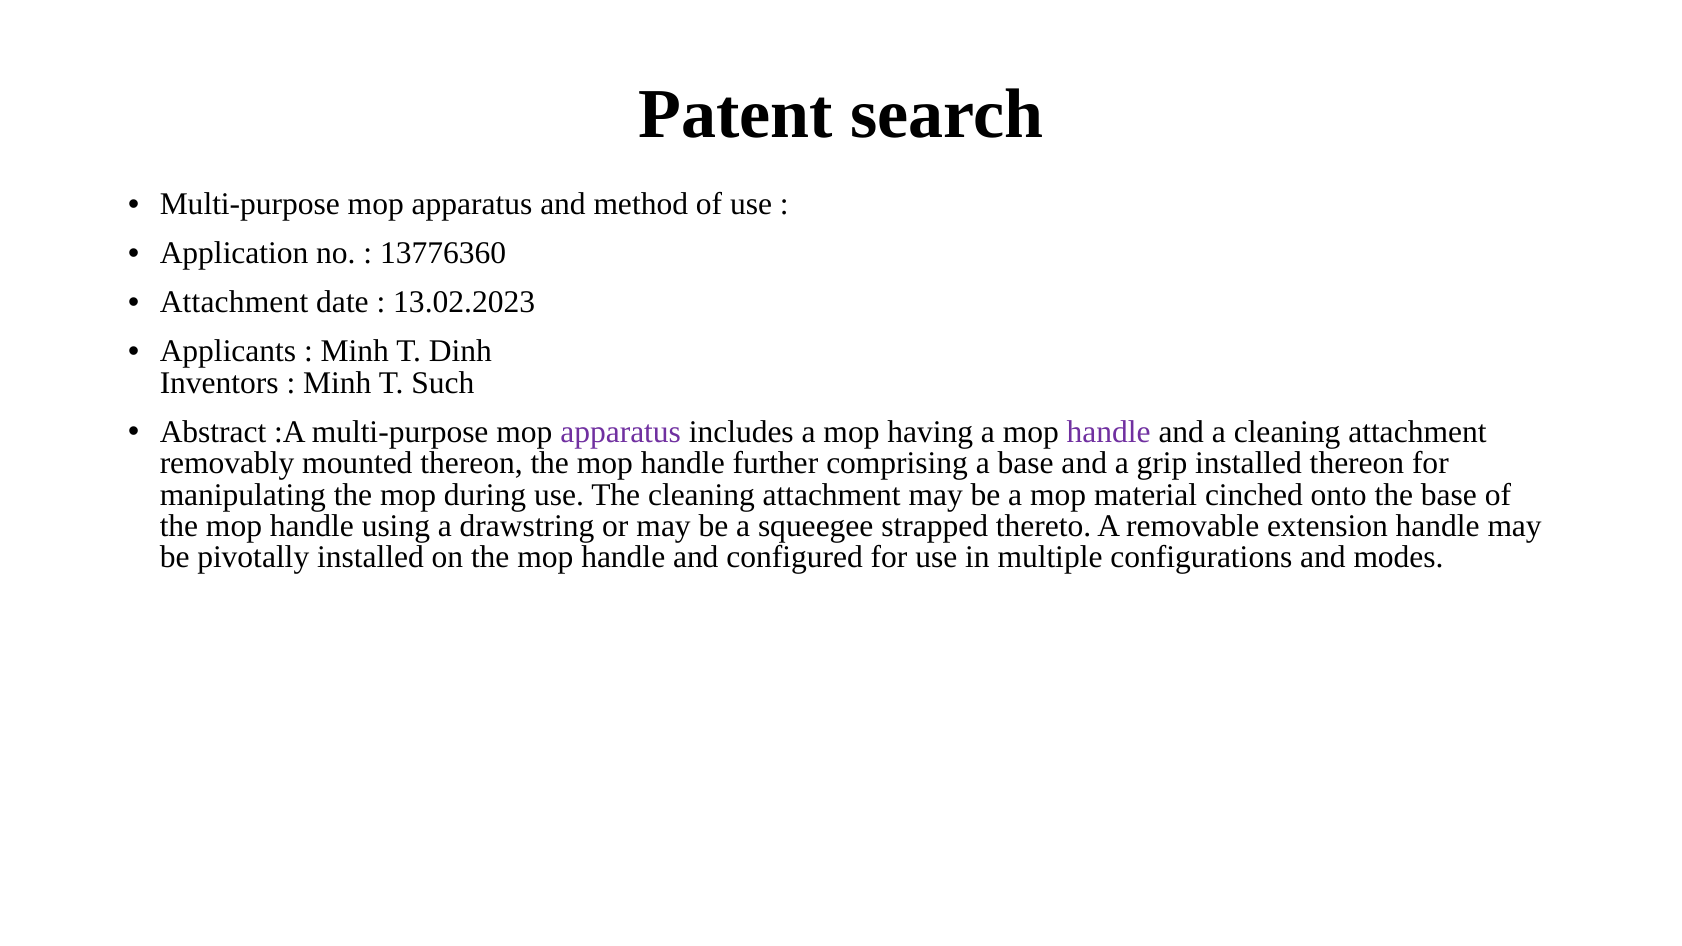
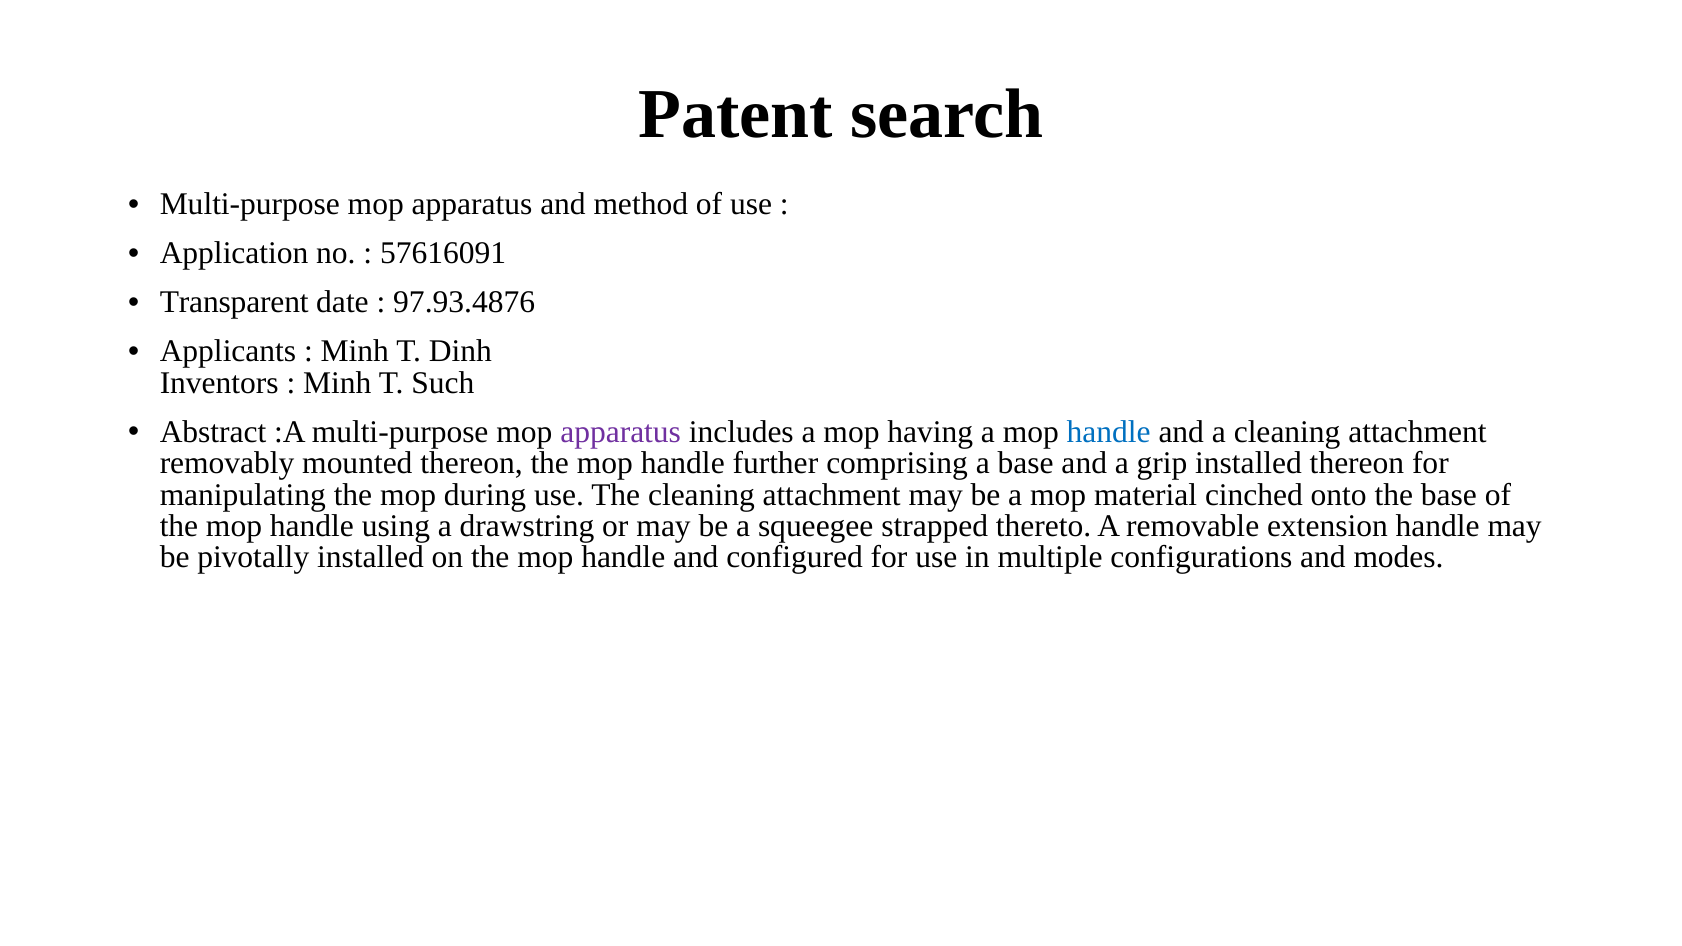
13776360: 13776360 -> 57616091 (443, 254)
Attachment: Attachment -> Transparent (234, 302)
13.02.2023: 13.02.2023 -> 97.93.4876 (464, 302)
handle colour: purple -> blue (1109, 432)
